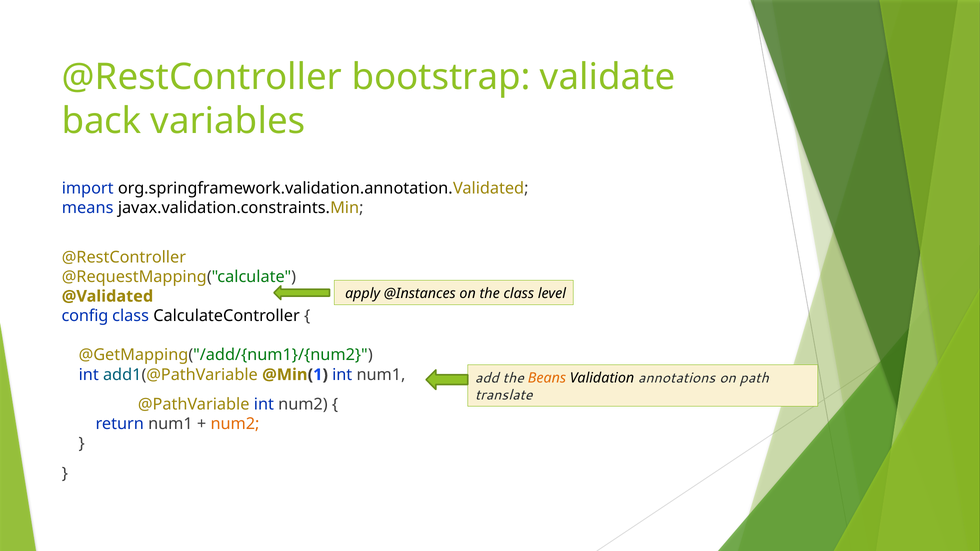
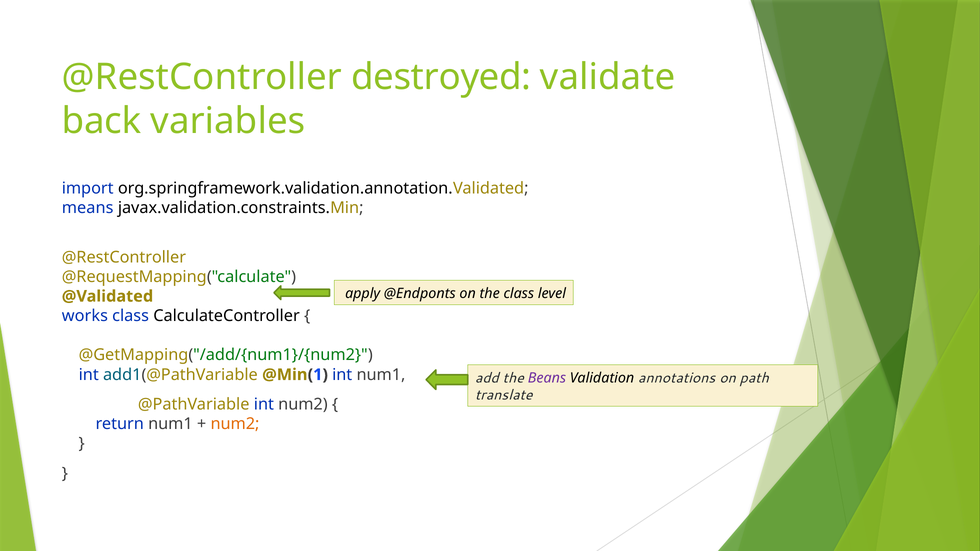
bootstrap: bootstrap -> destroyed (441, 77)
@Instances: @Instances -> @Endponts (420, 294)
config: config -> works (85, 316)
Beans colour: orange -> purple (547, 378)
